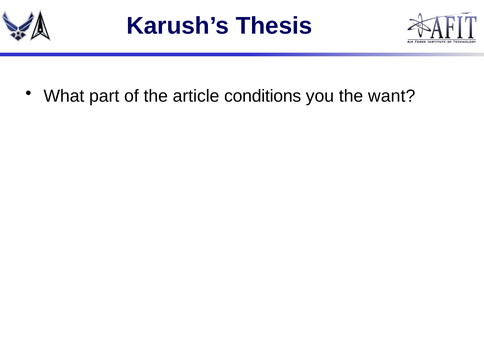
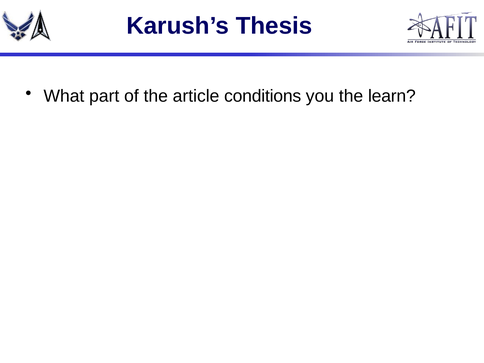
want: want -> learn (392, 96)
